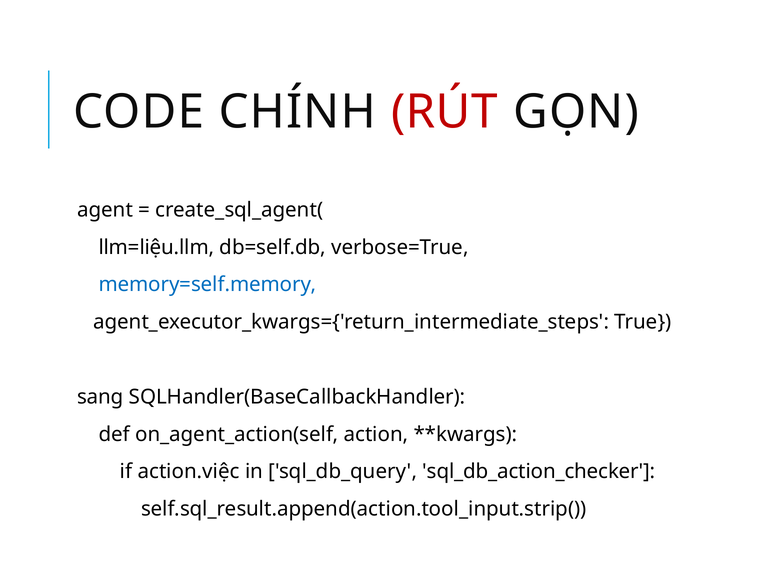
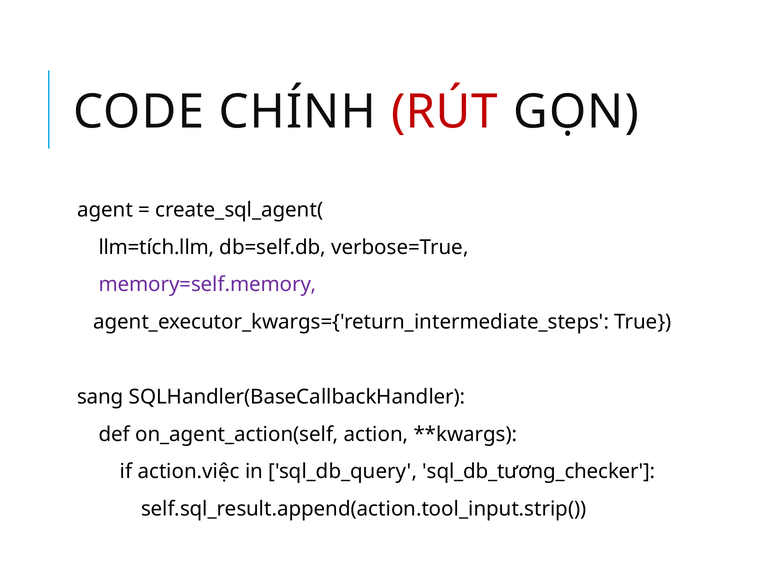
llm=liệu.llm: llm=liệu.llm -> llm=tích.llm (156, 247)
memory=self.memory colour: blue -> purple (208, 285)
sql_db_action_checker: sql_db_action_checker -> sql_db_tương_checker (539, 472)
